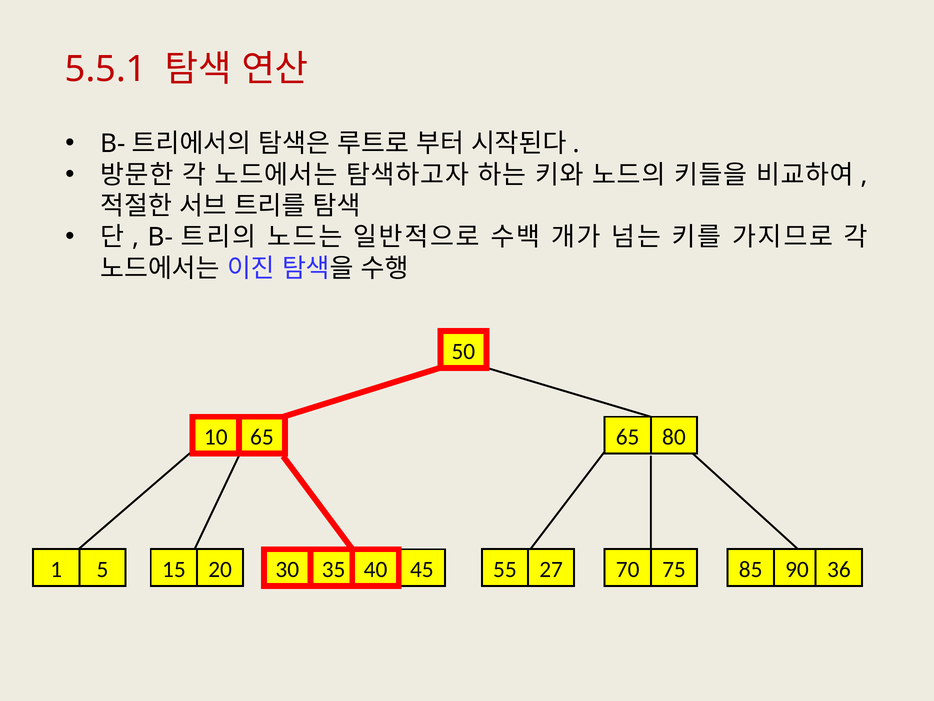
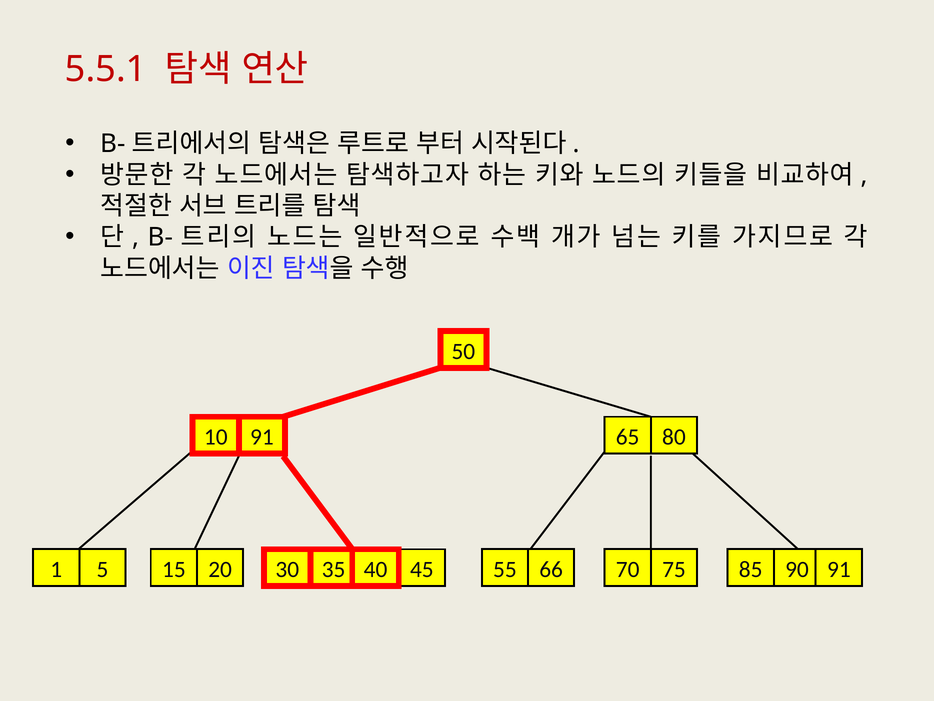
10 65: 65 -> 91 (262, 437)
27: 27 -> 66 (551, 569)
90 36: 36 -> 91 (839, 569)
